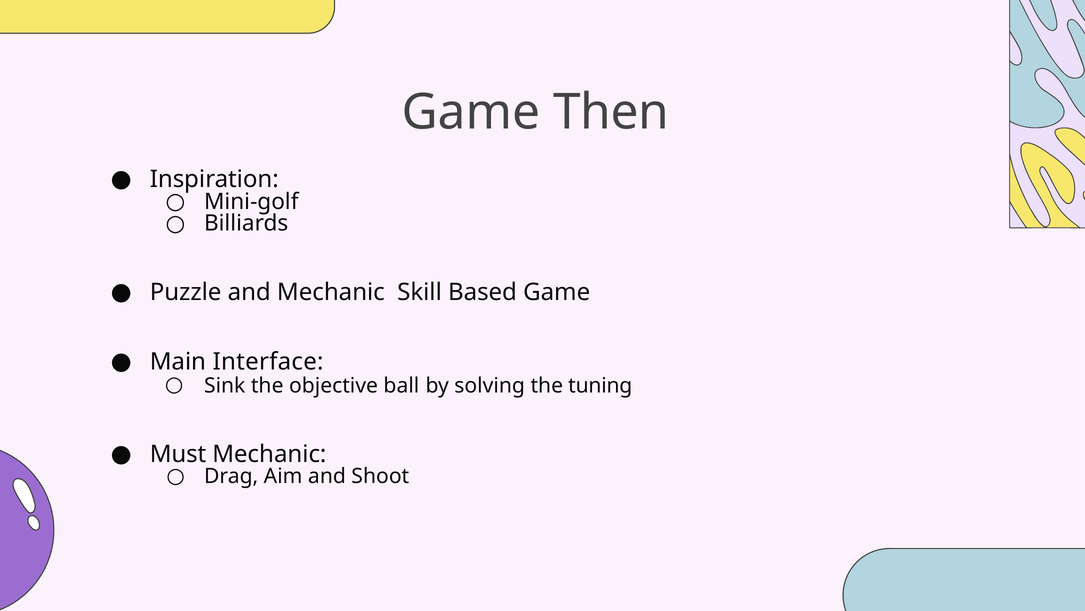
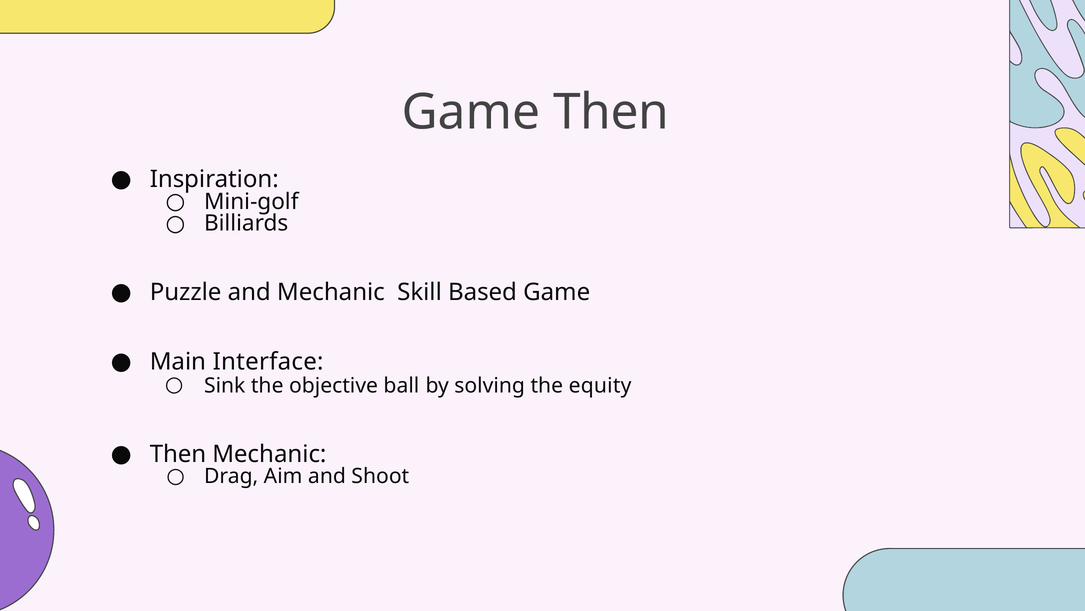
tuning: tuning -> equity (600, 385)
Must: Must -> Then (178, 454)
